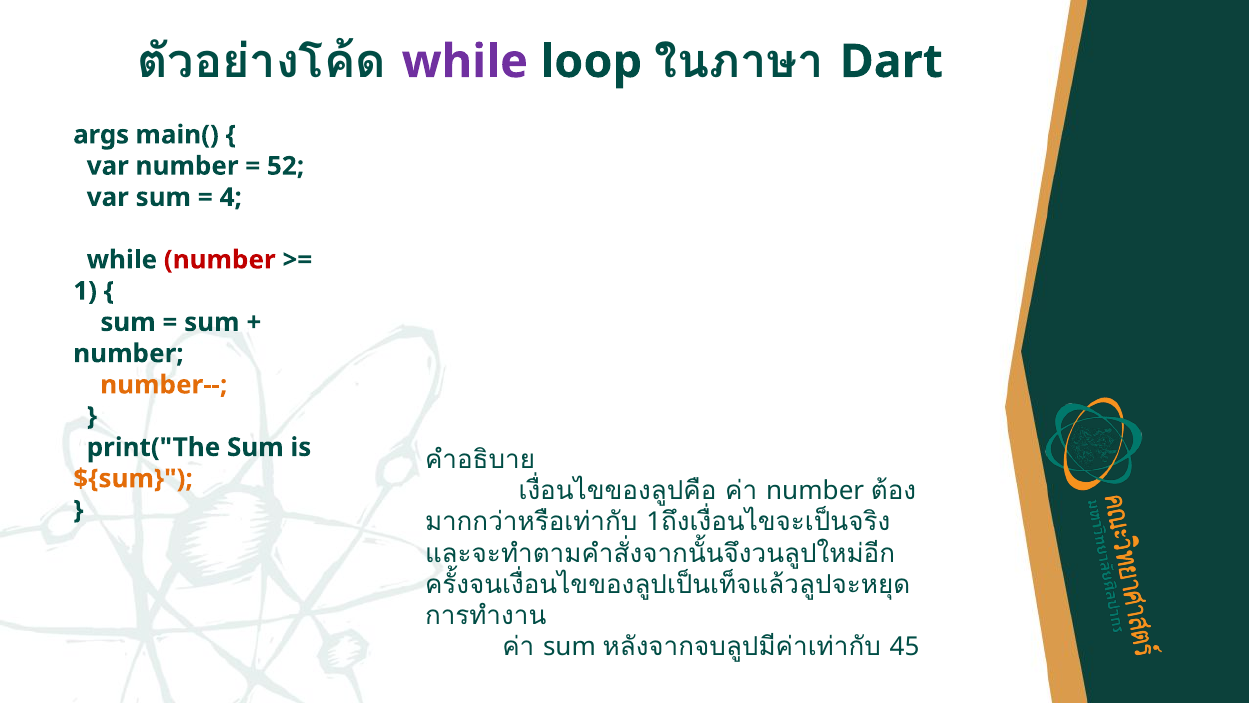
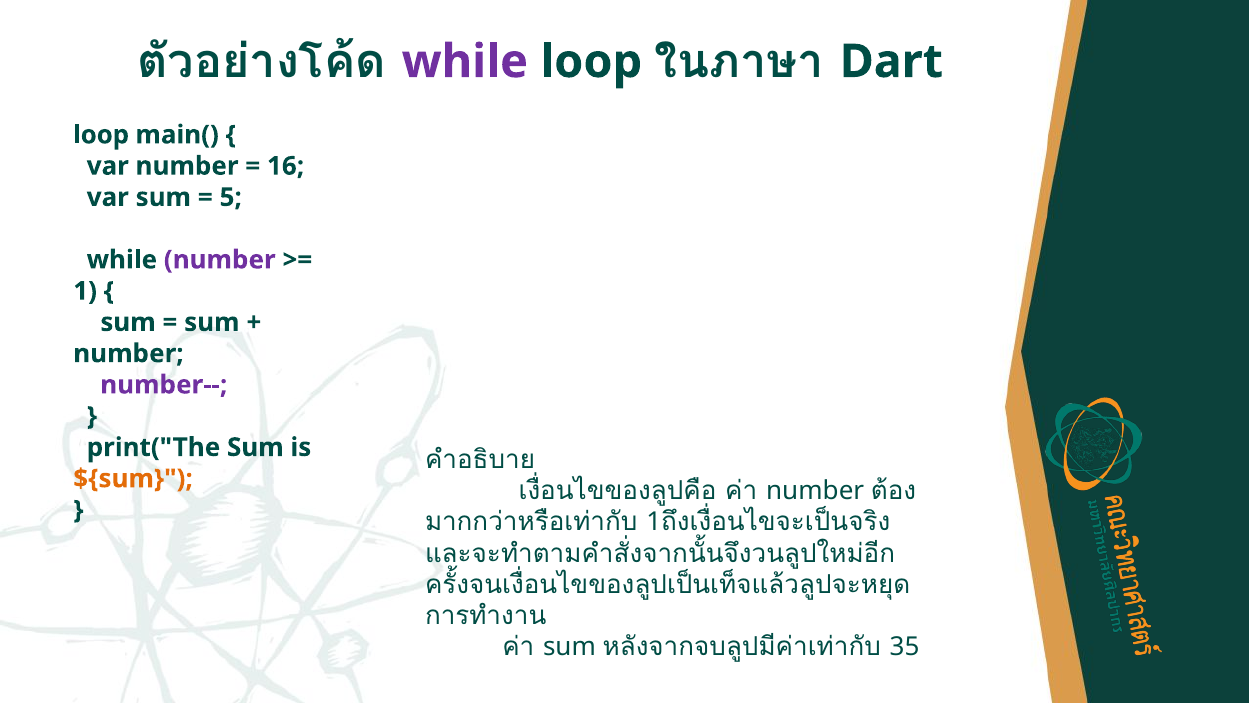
args: args -> loop (101, 135)
52: 52 -> 16 (286, 166)
4: 4 -> 5 (231, 197)
number colour: red -> purple (220, 260)
number-- colour: orange -> purple (164, 385)
45: 45 -> 35 (905, 647)
